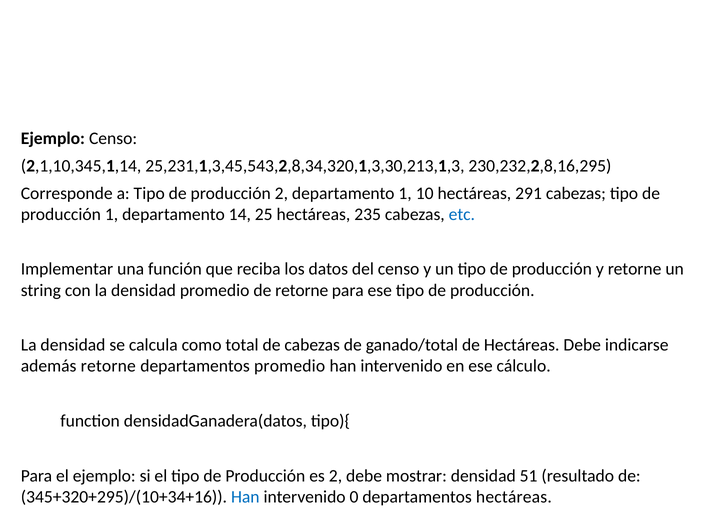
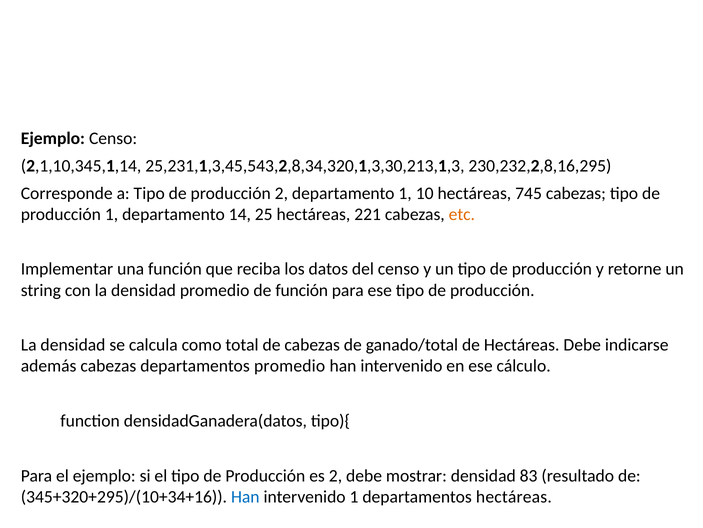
291: 291 -> 745 (529, 193)
235: 235 -> 221 (368, 214)
etc colour: blue -> orange (462, 214)
de retorne: retorne -> función (302, 290)
además retorne: retorne -> cabezas (108, 366)
51: 51 -> 83 (529, 475)
intervenido 0: 0 -> 1 (354, 496)
